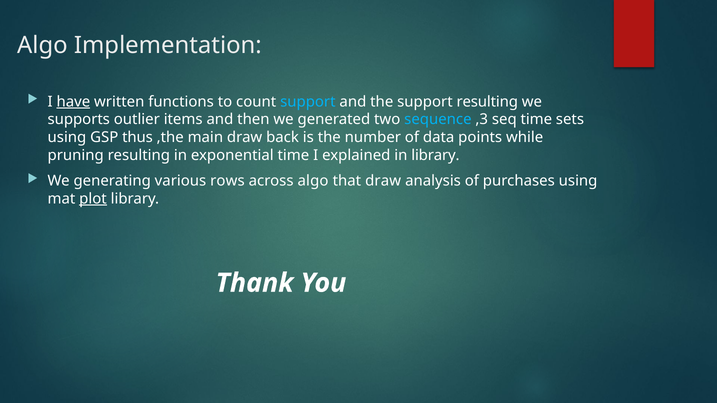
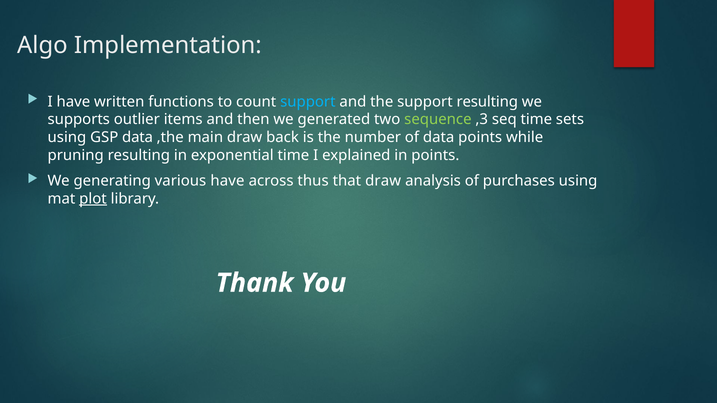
have underline: present -> none (73, 102)
sequence colour: light blue -> light green (438, 120)
GSP thus: thus -> data (138, 138)
in library: library -> points (435, 156)
various rows: rows -> have (227, 181)
across algo: algo -> thus (313, 181)
